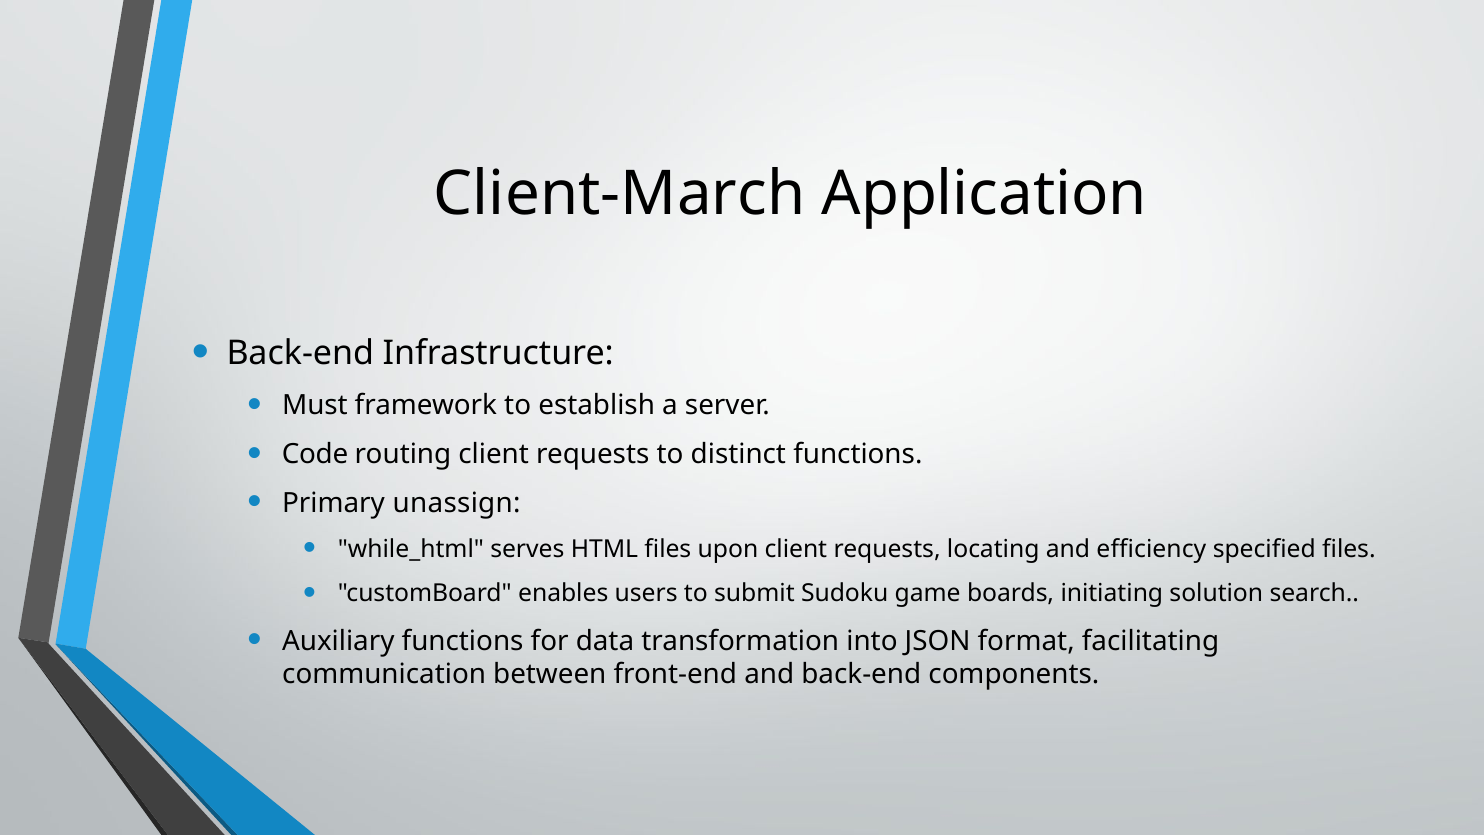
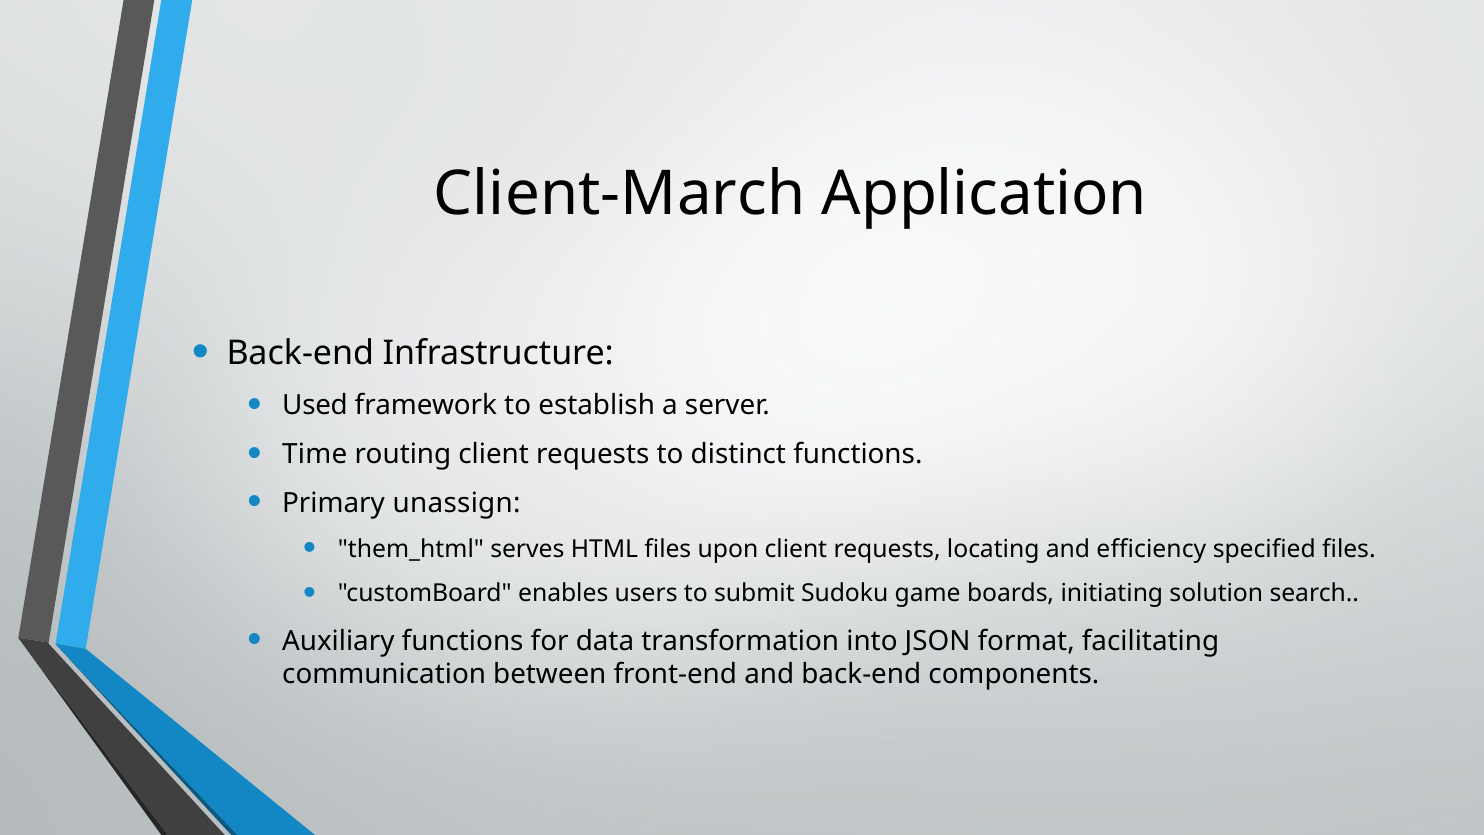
Must: Must -> Used (315, 405)
Code: Code -> Time (315, 454)
while_html: while_html -> them_html (411, 549)
